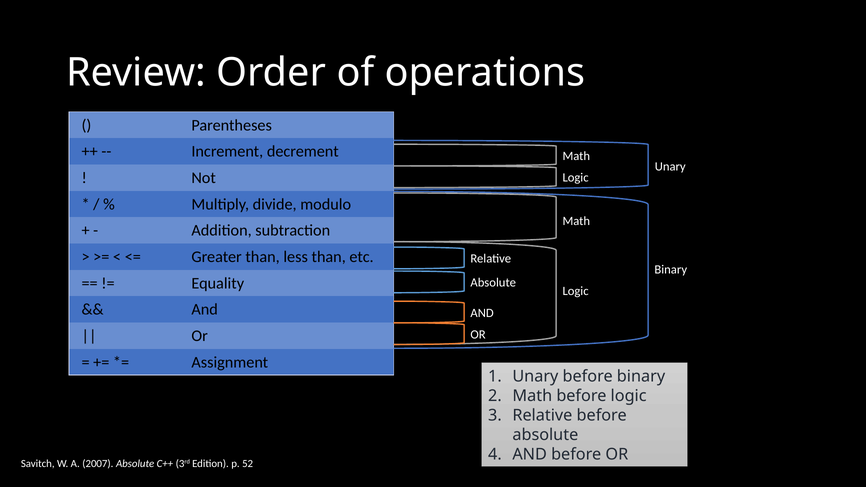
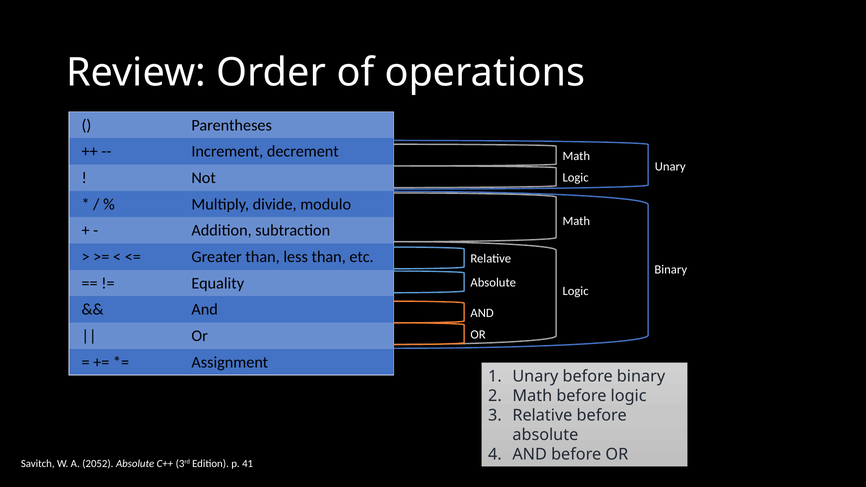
2007: 2007 -> 2052 (98, 464)
52: 52 -> 41 (248, 464)
